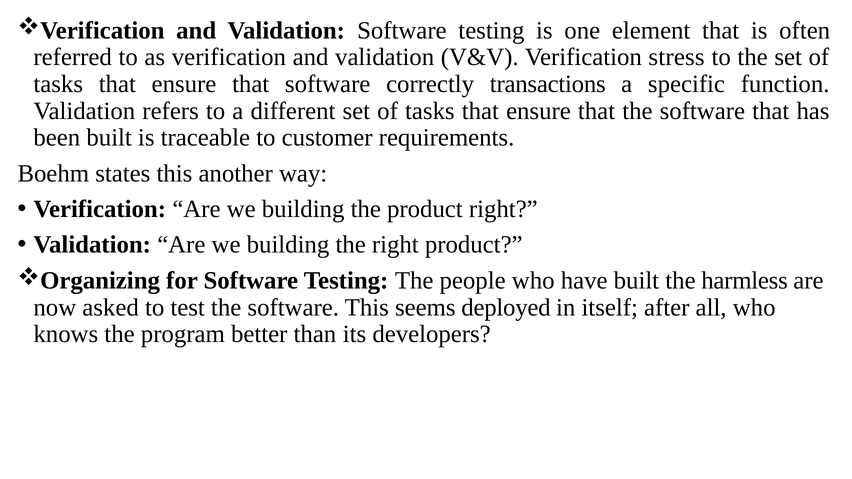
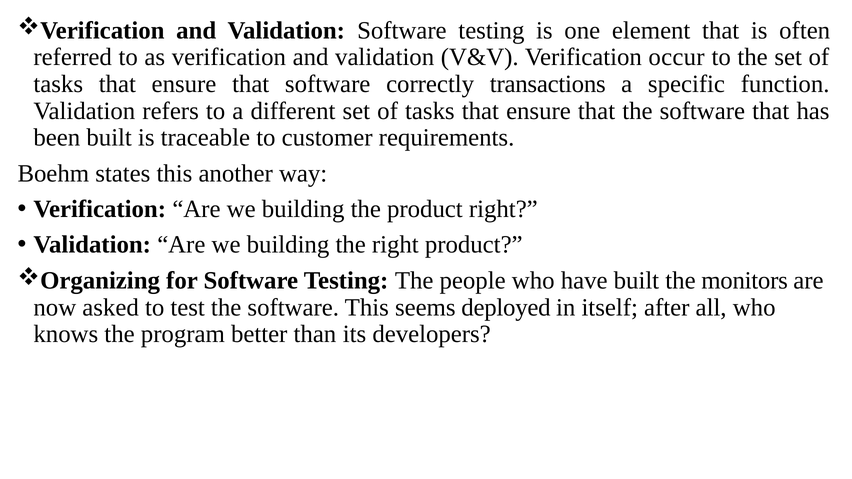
stress: stress -> occur (677, 57)
harmless: harmless -> monitors (745, 281)
